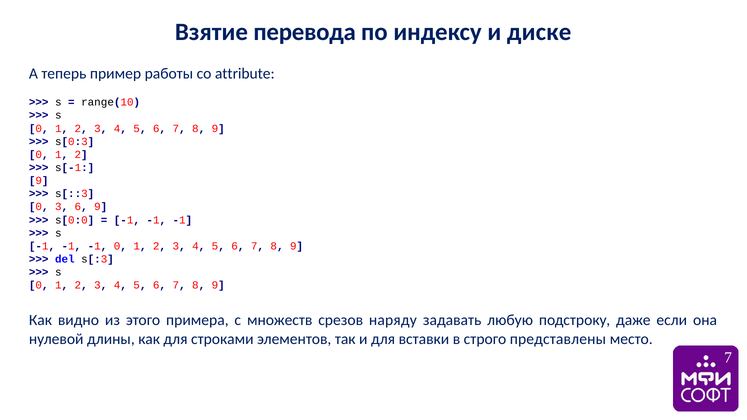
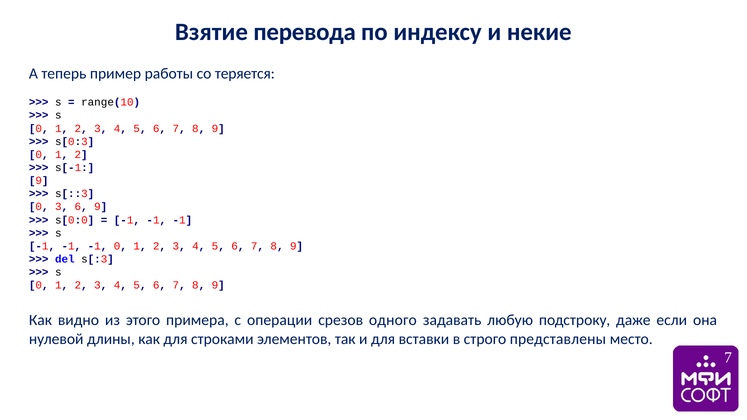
диске: диске -> некие (539, 32)
attribute: attribute -> теряется (245, 74)
множеств: множеств -> операции (280, 320)
наряду: наряду -> одного (393, 320)
